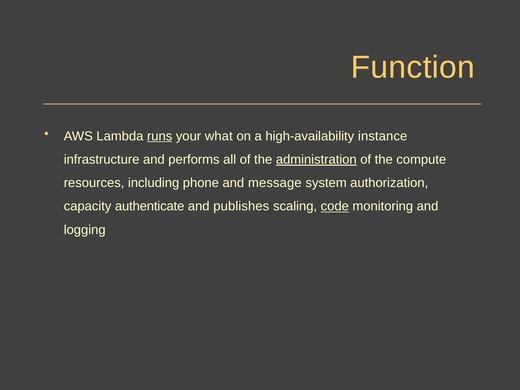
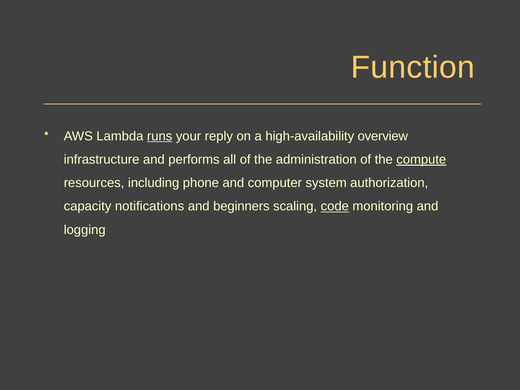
what: what -> reply (219, 136)
instance: instance -> overview (383, 136)
administration underline: present -> none (316, 160)
compute underline: none -> present (421, 160)
message: message -> computer (275, 183)
authenticate: authenticate -> notifications (150, 206)
publishes: publishes -> beginners (241, 206)
